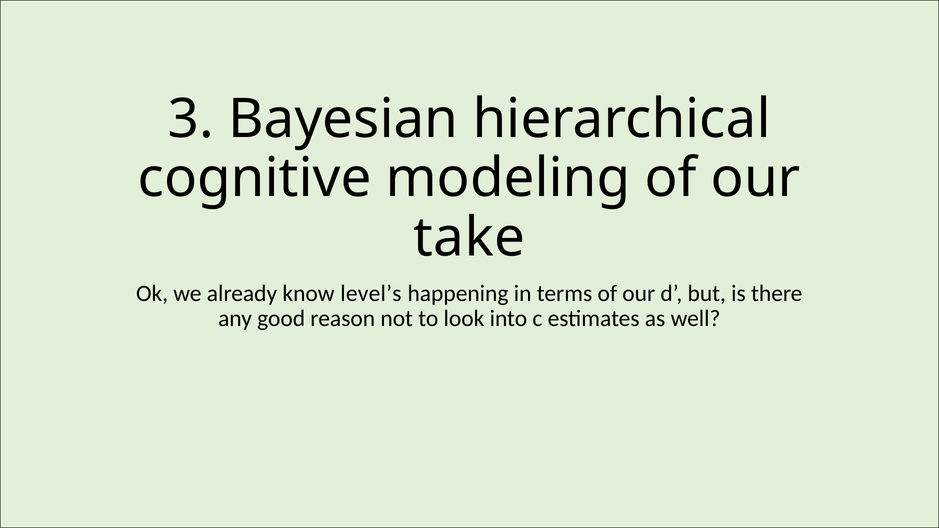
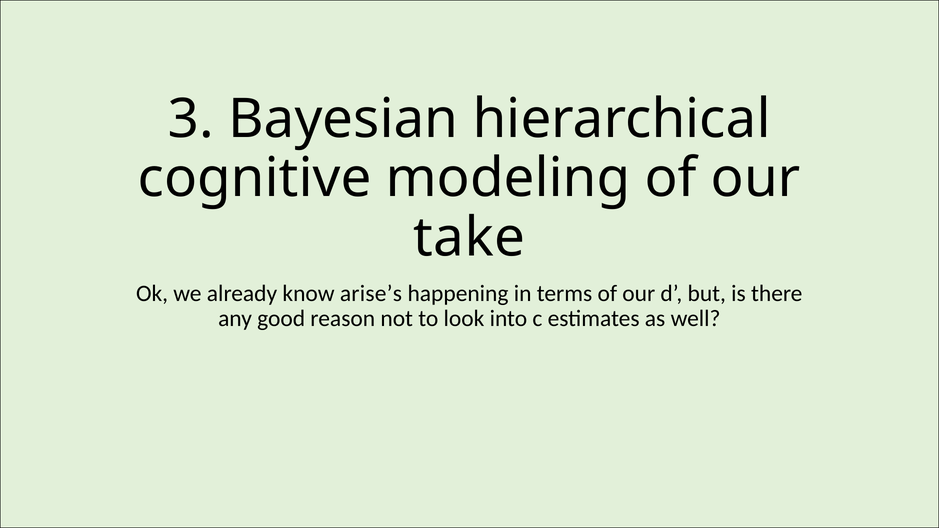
level’s: level’s -> arise’s (371, 293)
